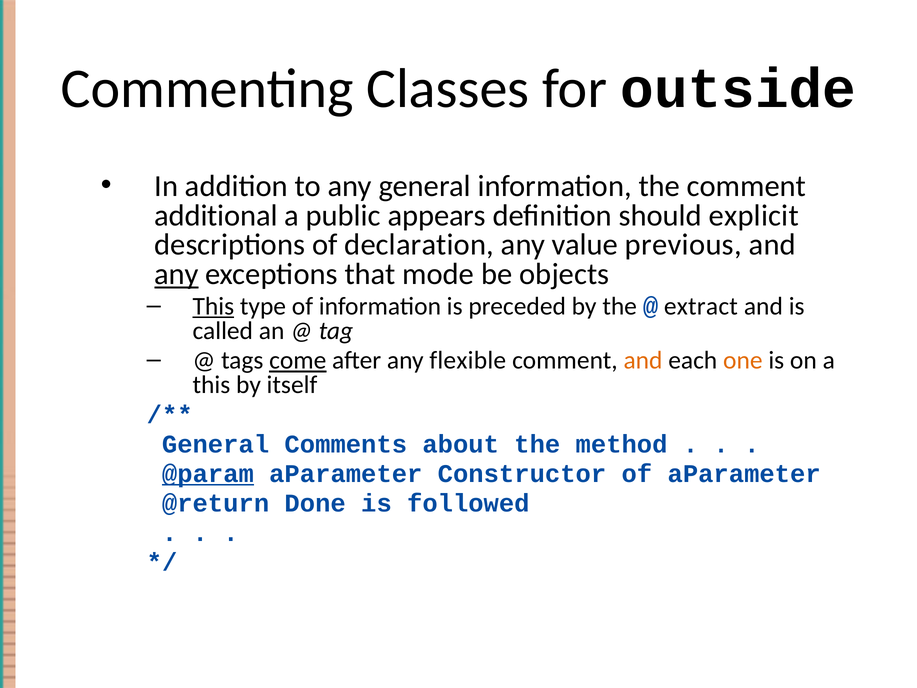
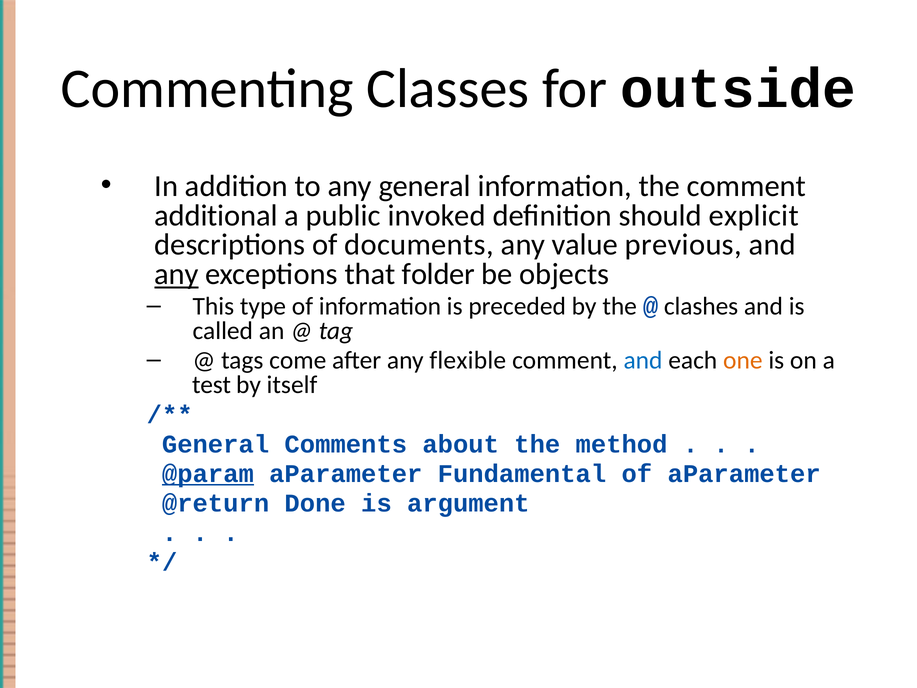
appears: appears -> invoked (437, 215)
declaration: declaration -> documents (419, 245)
mode: mode -> folder (438, 274)
This underline: present -> none (213, 306)
extract: extract -> clashes (701, 306)
come underline: present -> none (298, 360)
and colour: orange -> blue (643, 360)
this: this -> test (212, 385)
Constructor: Constructor -> Fundamental (522, 474)
followed: followed -> argument (468, 503)
